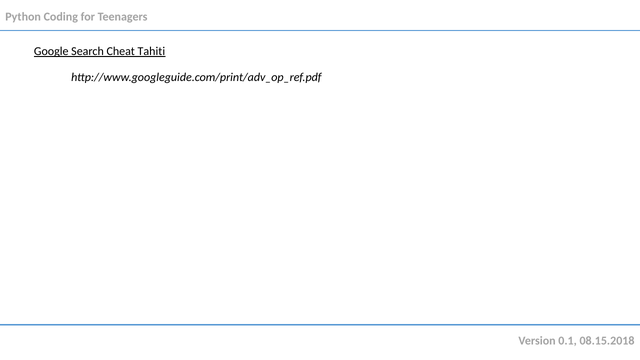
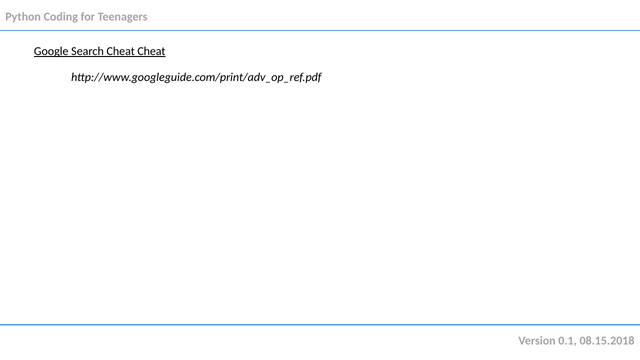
Cheat Tahiti: Tahiti -> Cheat (151, 51)
